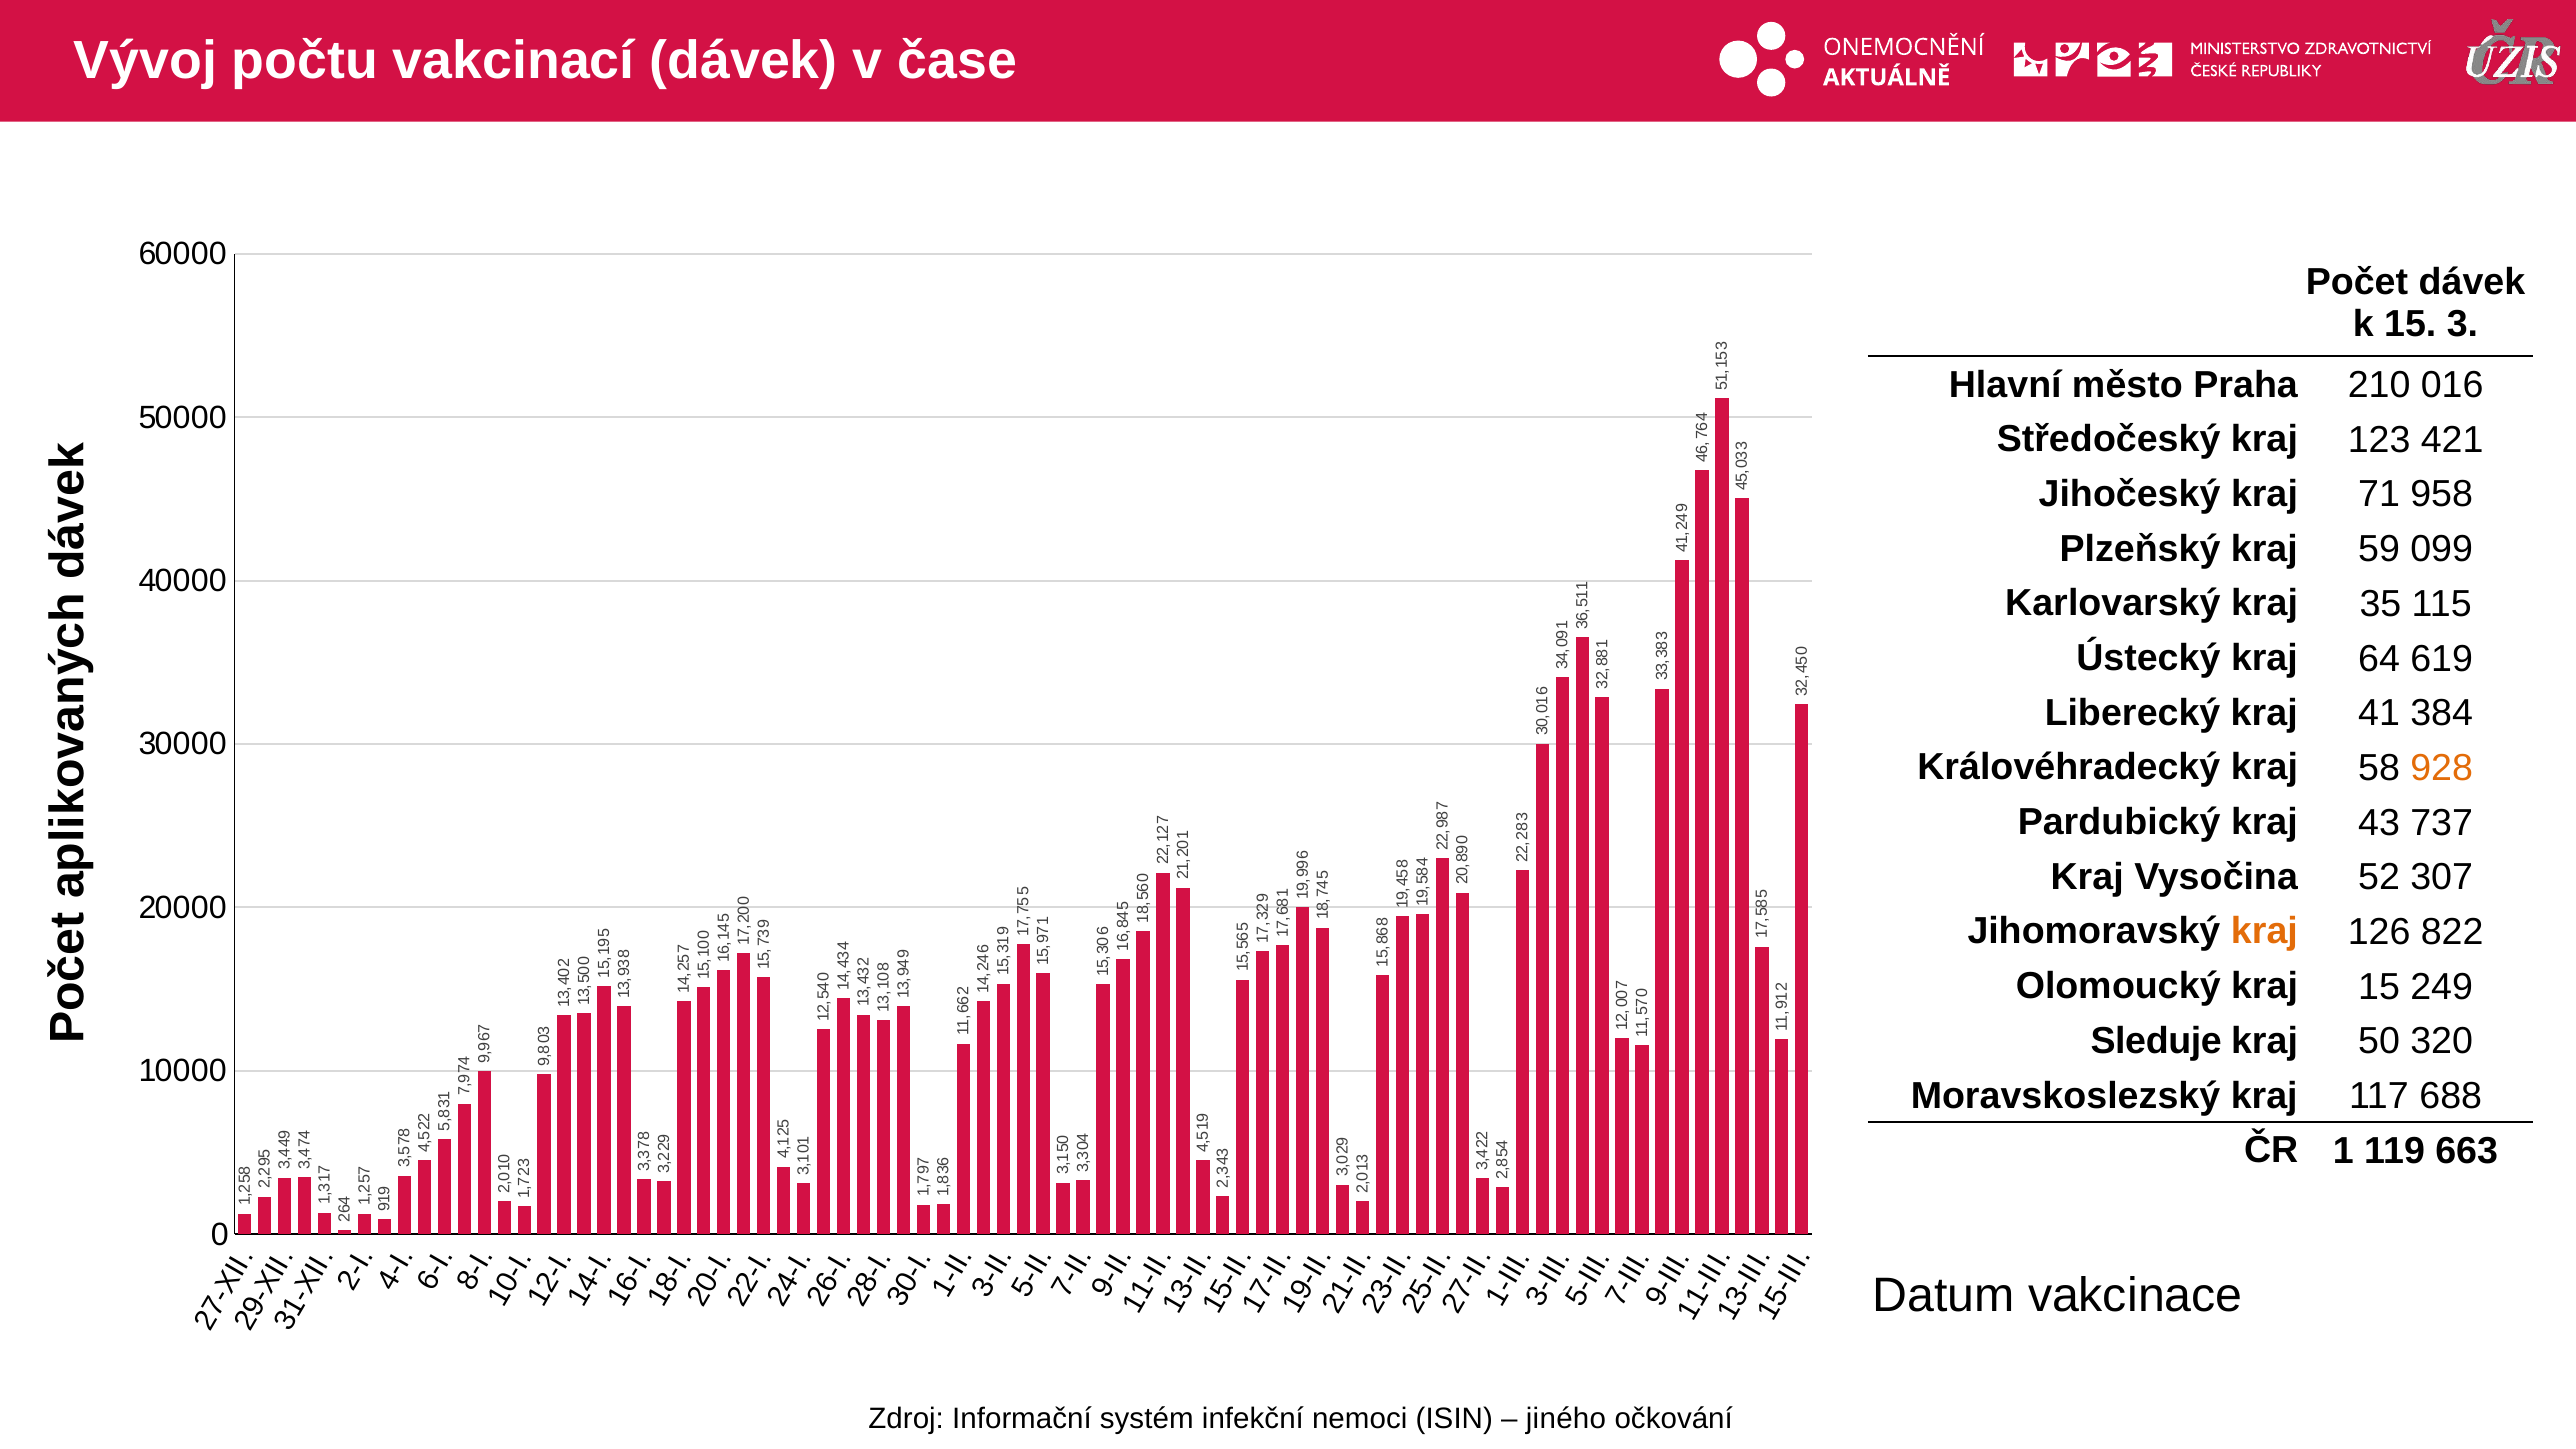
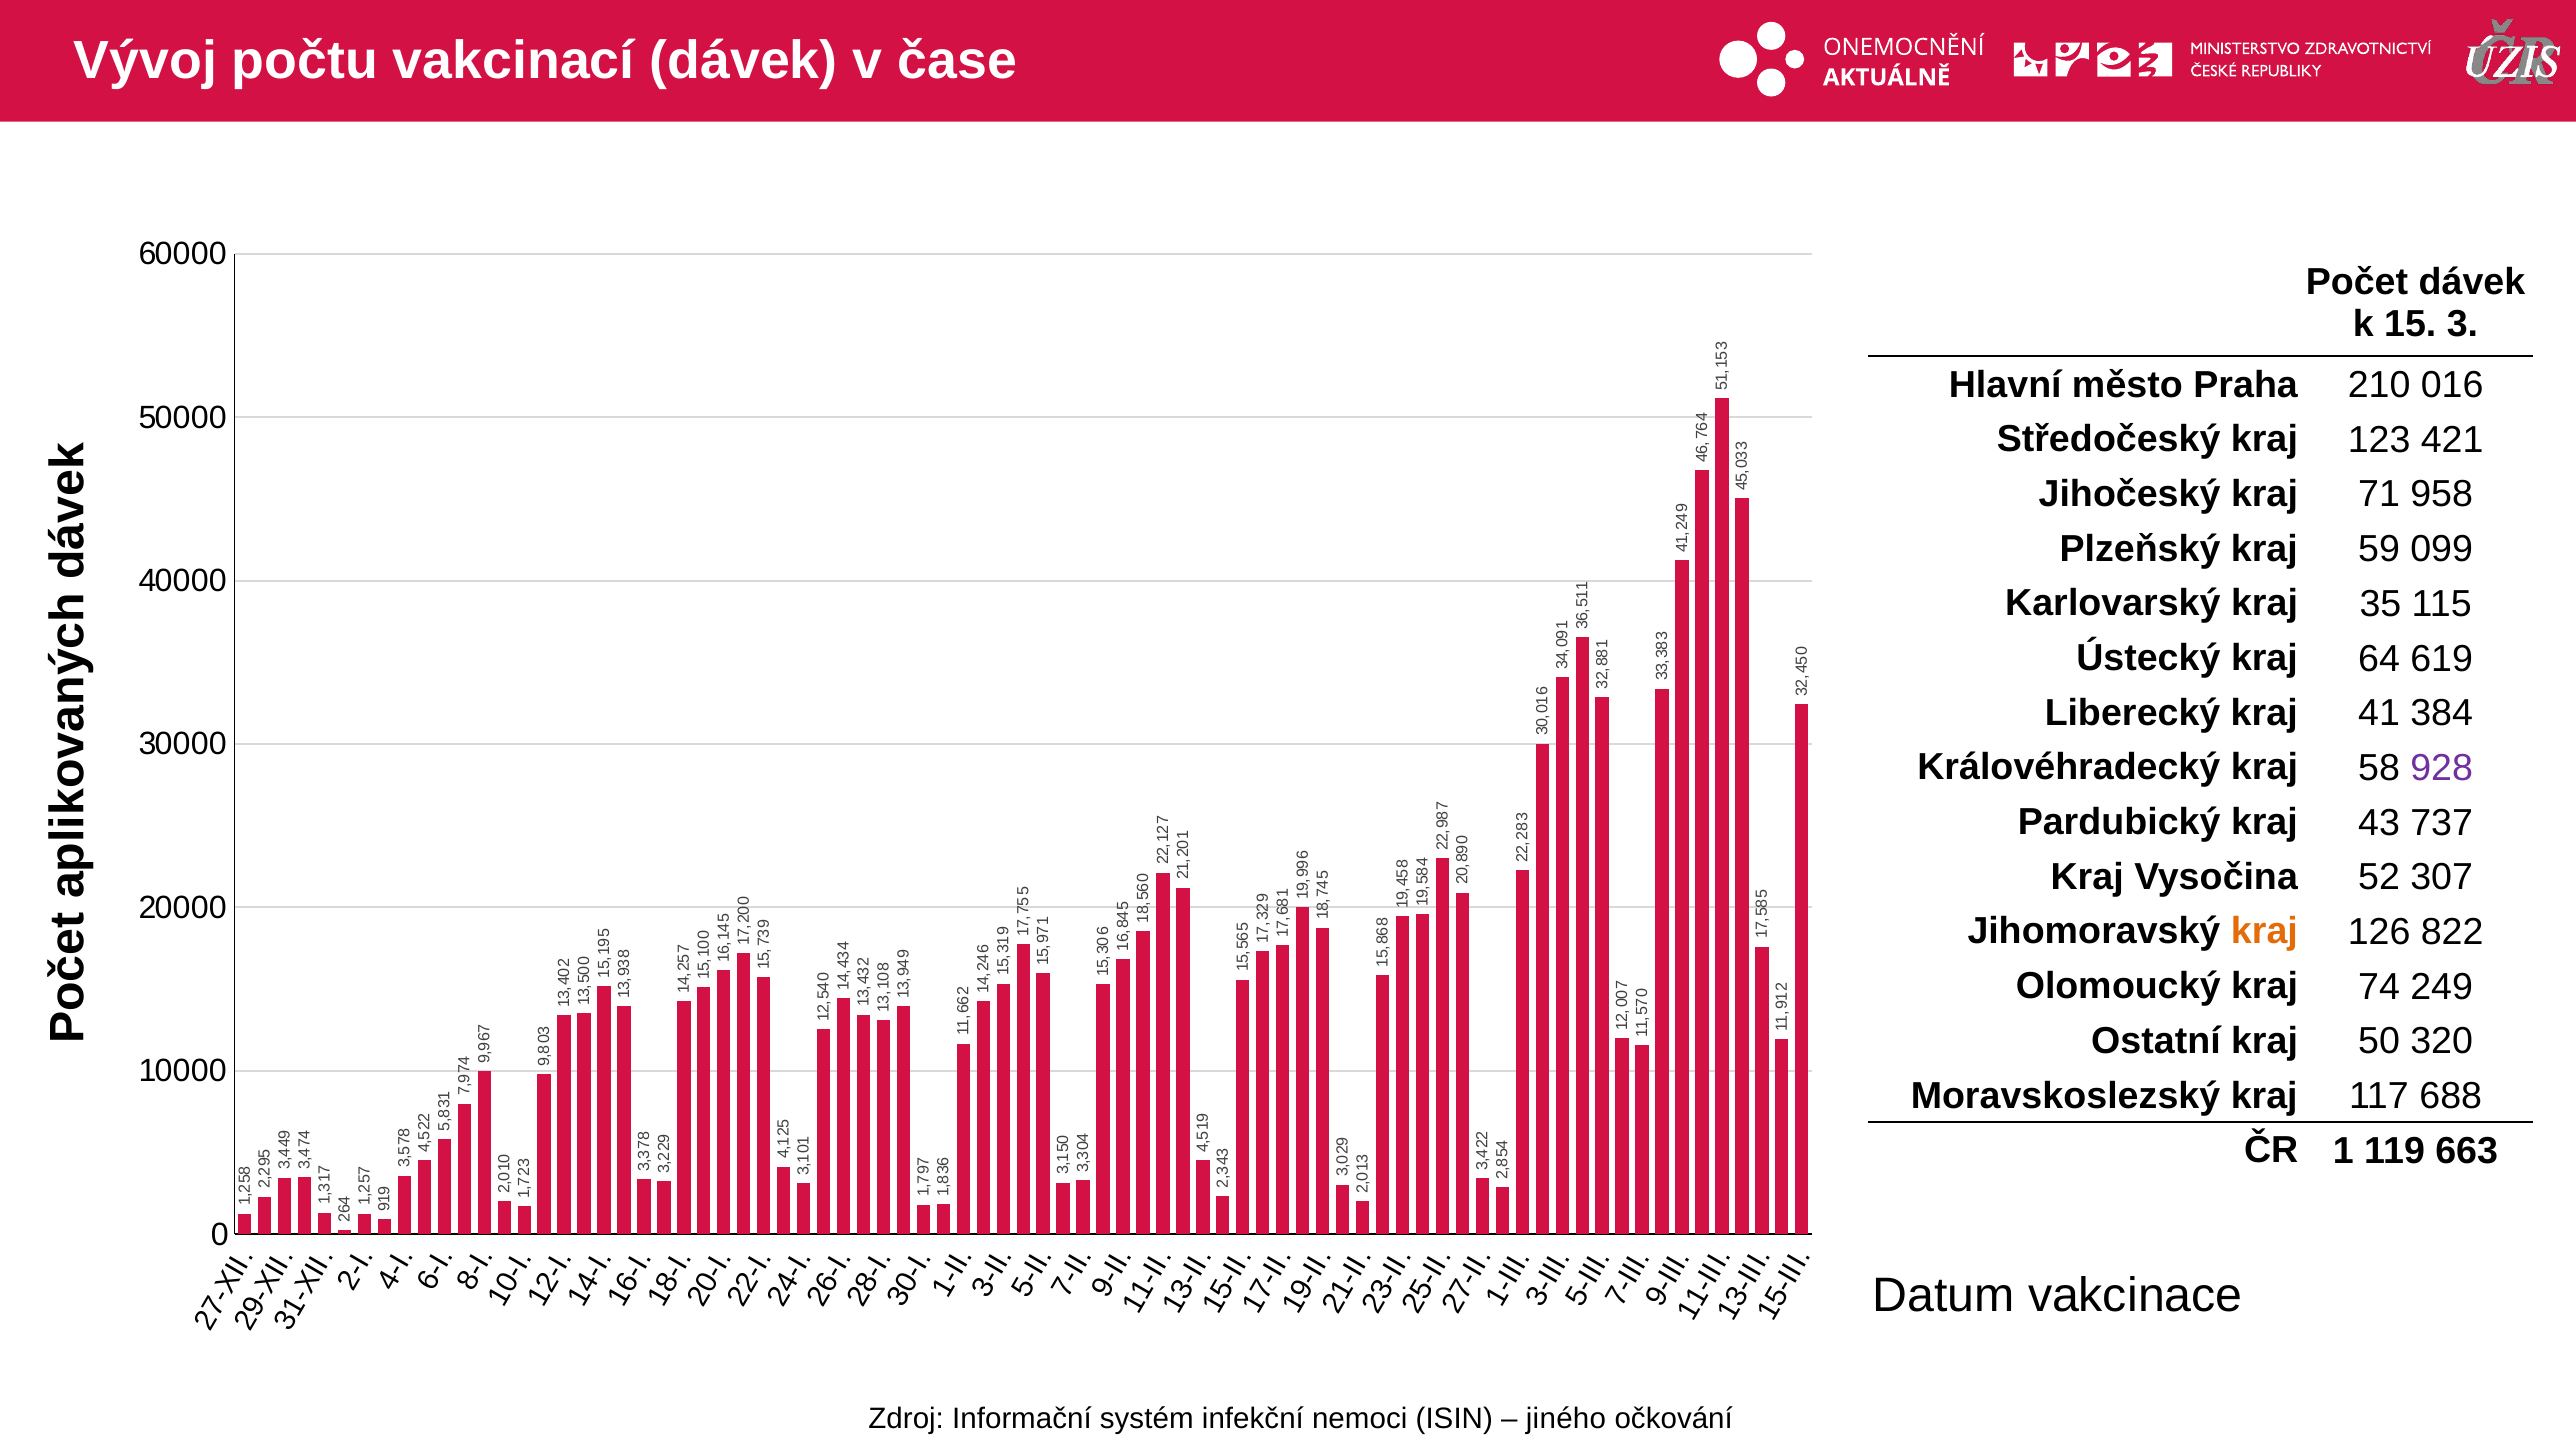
928 colour: orange -> purple (2442, 768)
kraj 15: 15 -> 74 (2379, 987)
Sleduje: Sleduje -> Ostatní (2156, 1041)
